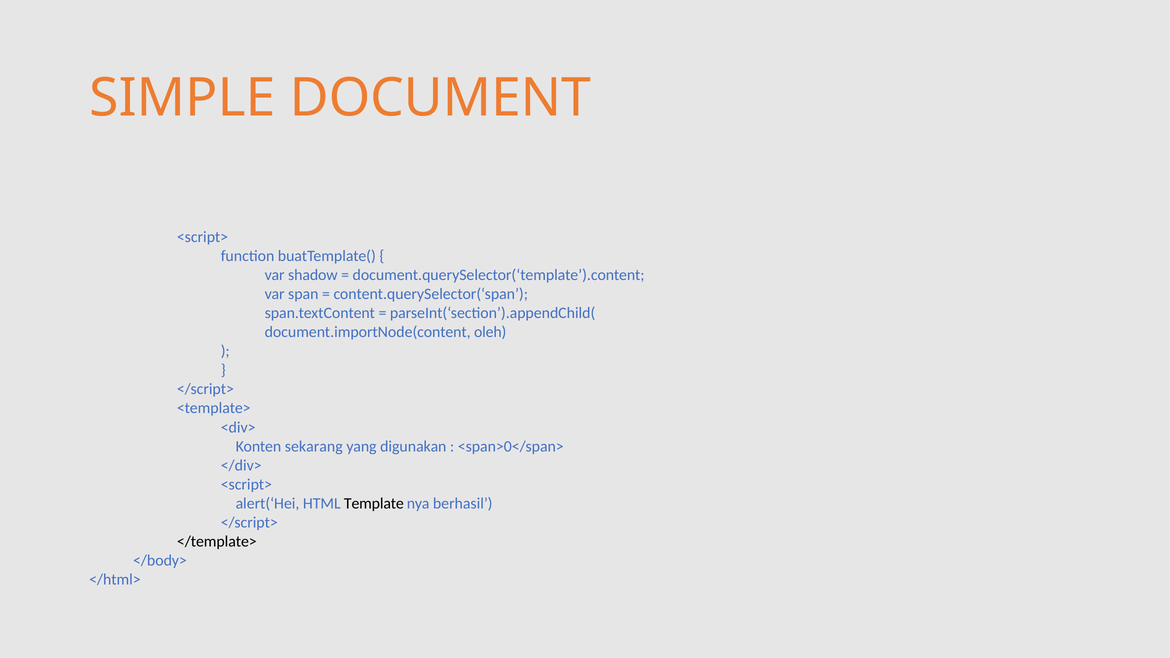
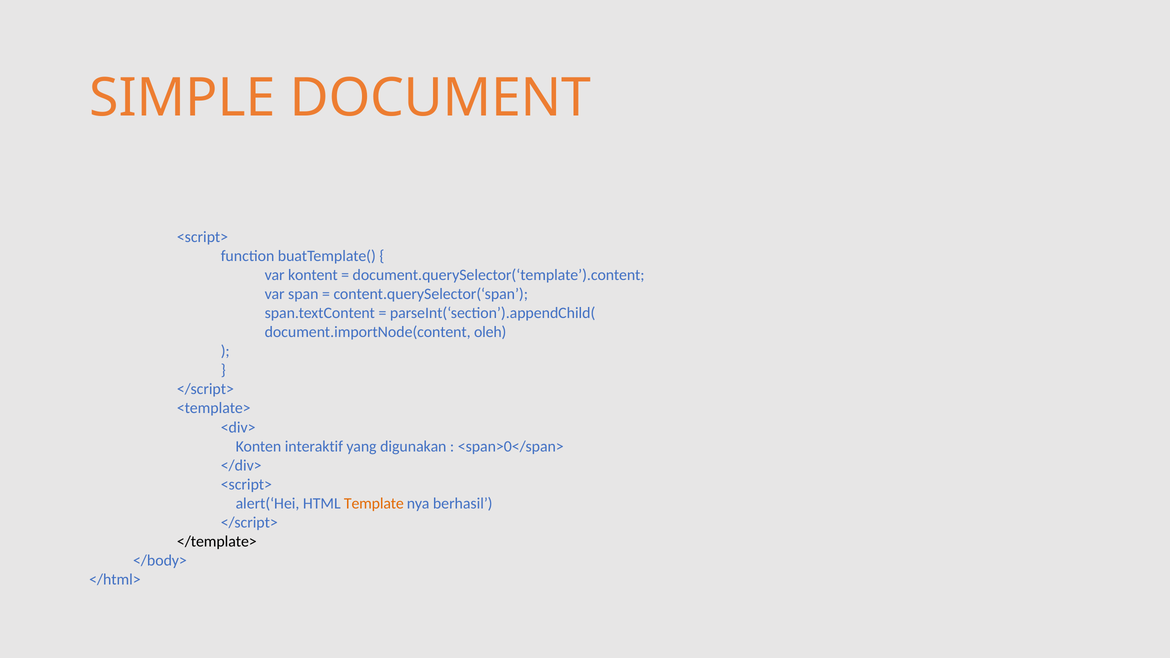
shadow: shadow -> kontent (313, 275)
sekarang: sekarang -> interaktif (314, 446)
Template colour: black -> orange (374, 504)
